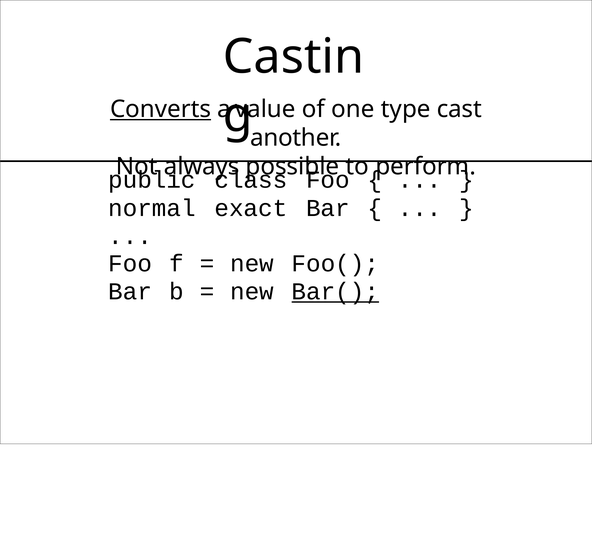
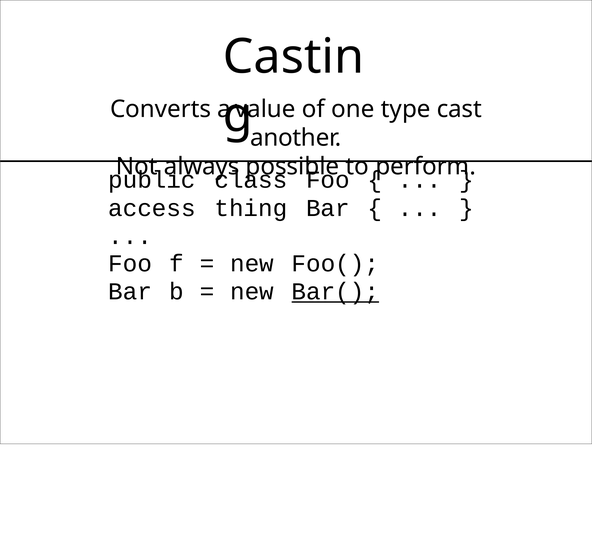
Converts underline: present -> none (161, 109)
normal: normal -> access (152, 208)
exact: exact -> thing (251, 208)
